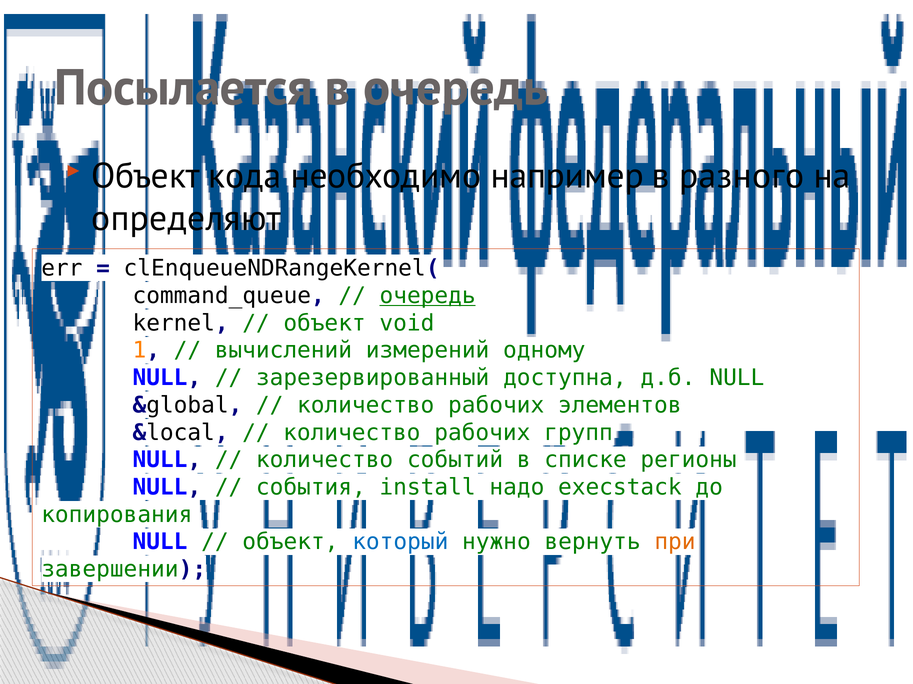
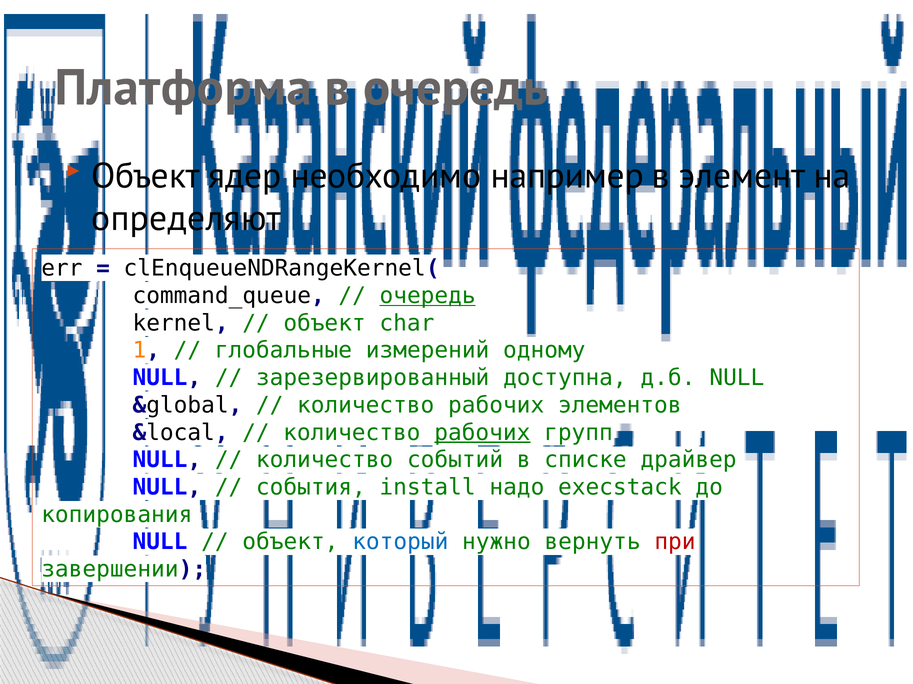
Посылается: Посылается -> Платформа (183, 88)
кода: кода -> ядер (245, 176)
разного: разного -> элемент (742, 176)
void: void -> char (407, 323)
вычислений: вычислений -> глобальные (283, 351)
рабочих underline: none -> present (482, 433)
регионы: регионы -> драйвер (689, 460)
при colour: orange -> red (675, 543)
